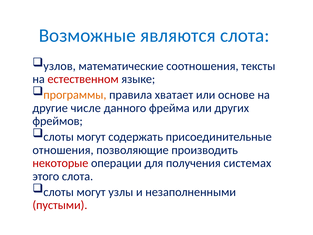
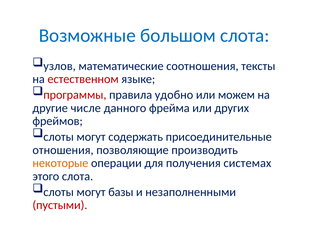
являются: являются -> большом (178, 36)
программы colour: orange -> red (75, 95)
хватает: хватает -> удобно (174, 95)
основе: основе -> можем (236, 95)
некоторые colour: red -> orange (60, 163)
узлы: узлы -> базы (121, 192)
